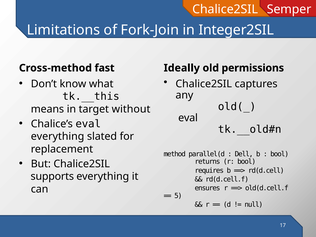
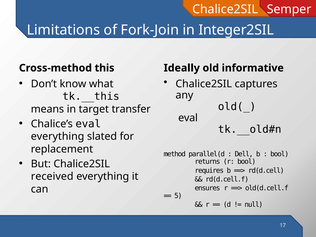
fast: fast -> this (105, 68)
permissions: permissions -> informative (253, 68)
without: without -> transfer (131, 109)
supports: supports -> received (52, 176)
